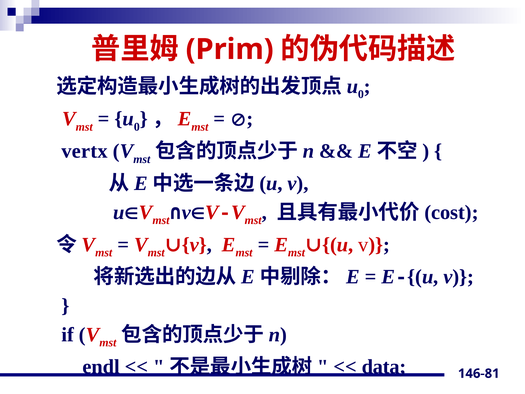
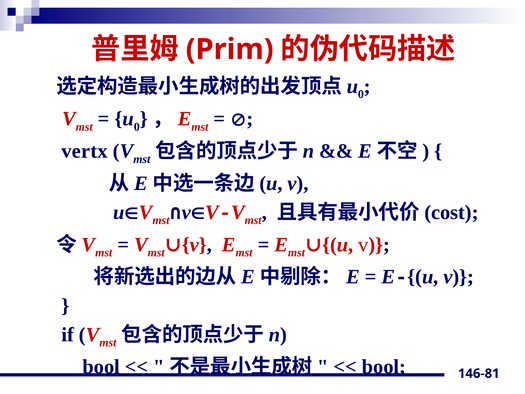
endl: endl -> bool (101, 367)
data: data -> bool (384, 367)
